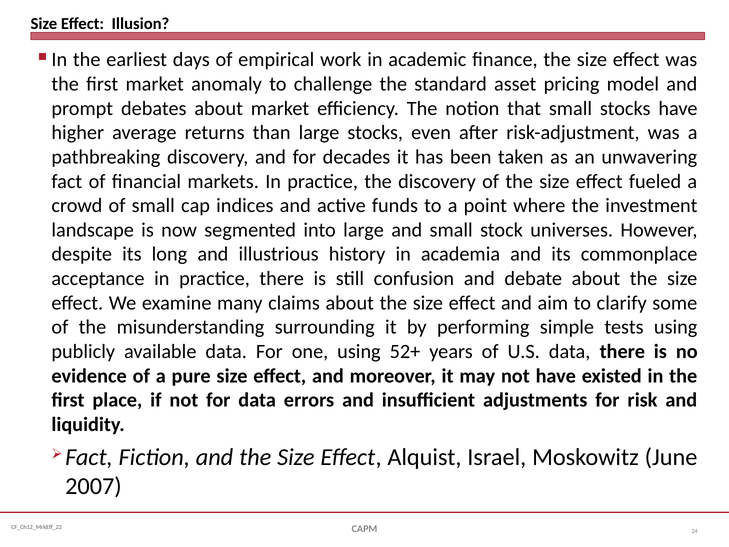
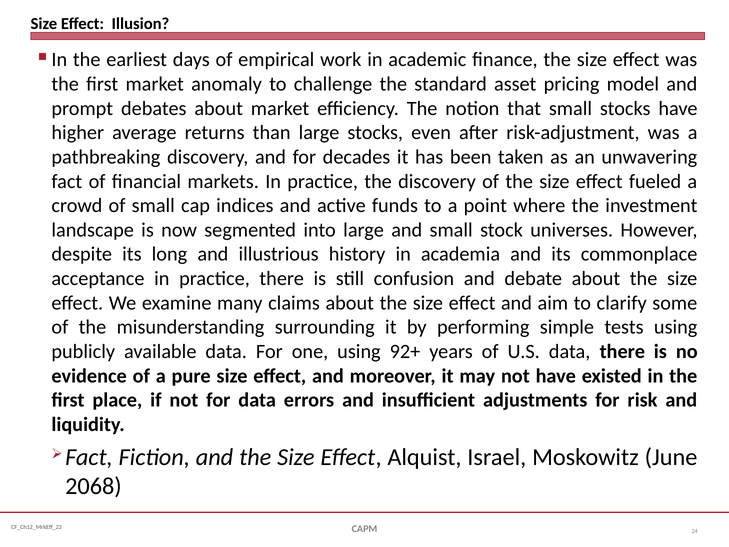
52+: 52+ -> 92+ (405, 351)
2007: 2007 -> 2068 (93, 486)
